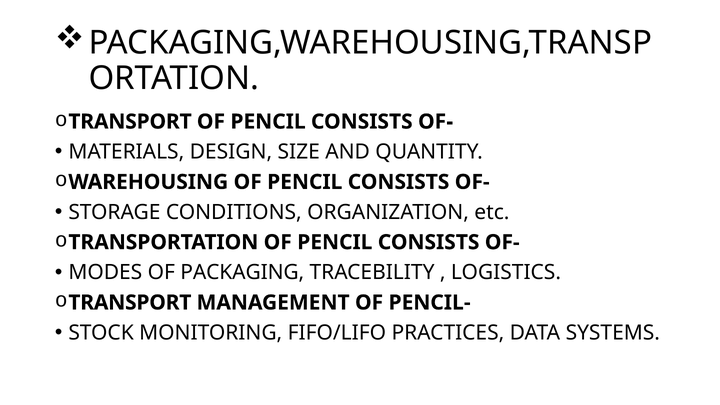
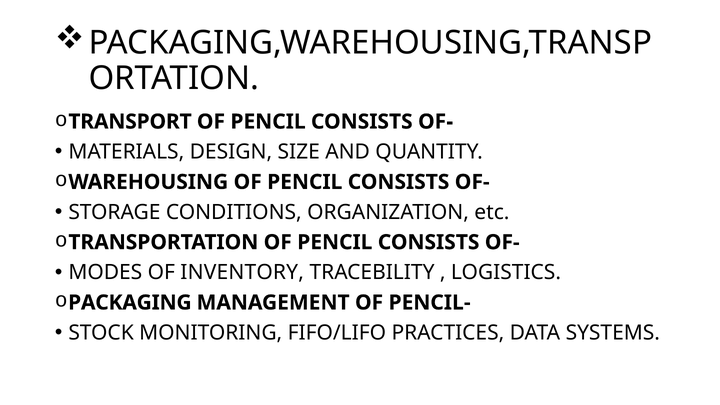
PACKAGING: PACKAGING -> INVENTORY (242, 272)
TRANSPORT: TRANSPORT -> PACKAGING (130, 303)
